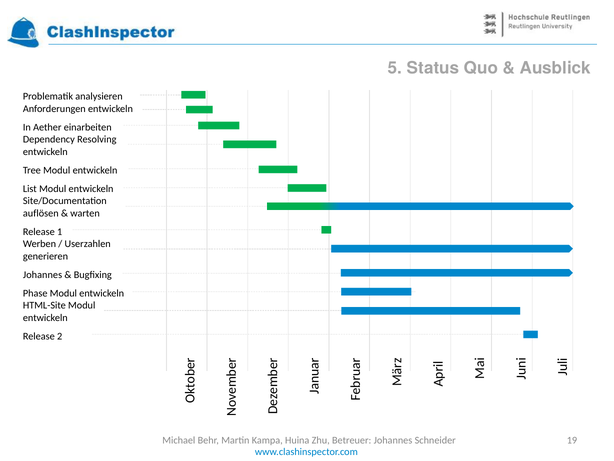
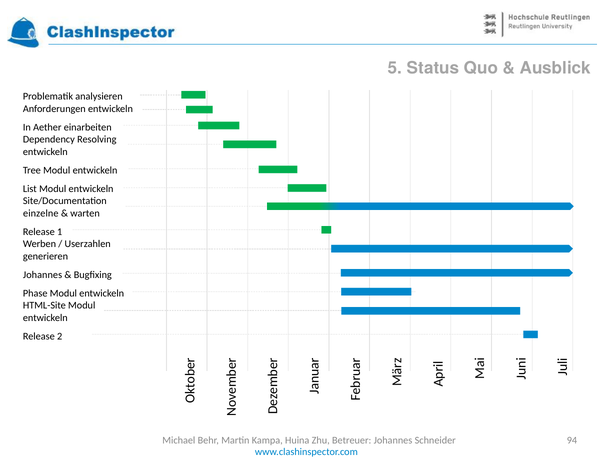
auflösen: auflösen -> einzelne (41, 213)
19: 19 -> 94 (572, 440)
